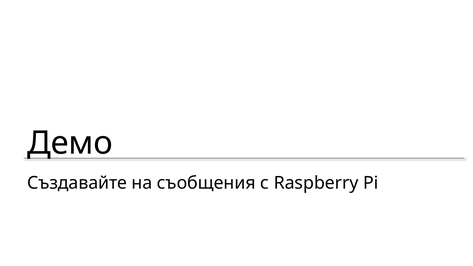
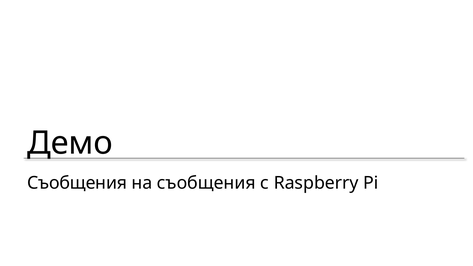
Създавайте: Създавайте -> Съобщения (77, 183)
